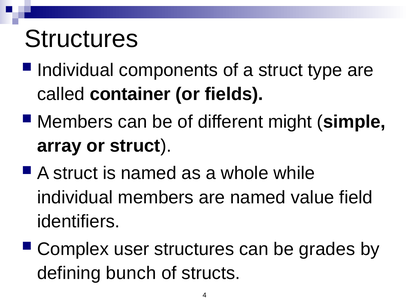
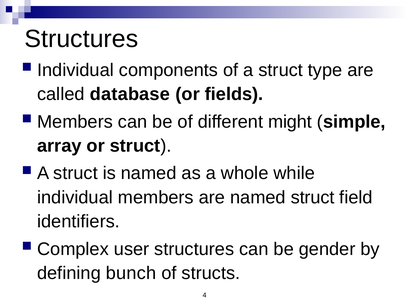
container: container -> database (130, 94)
named value: value -> struct (313, 197)
grades: grades -> gender (327, 249)
